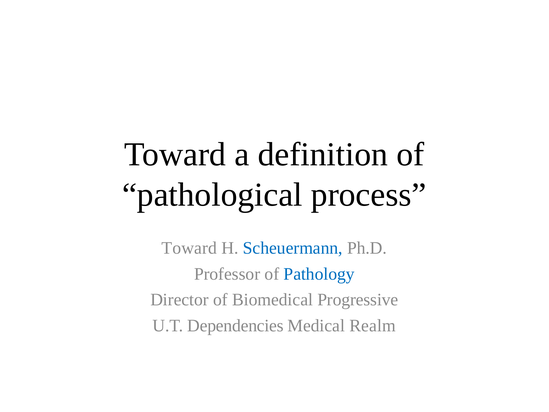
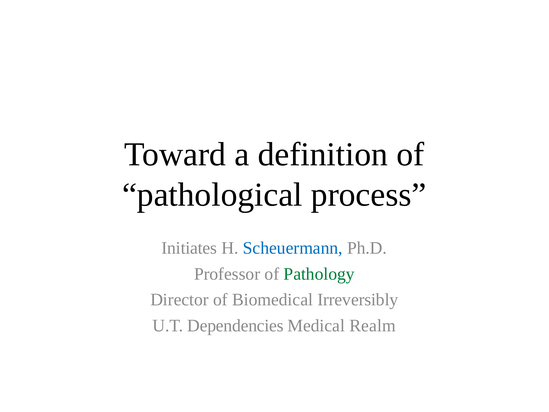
Toward: Toward -> Initiates (189, 248)
Pathology colour: blue -> green (319, 274)
Progressive: Progressive -> Irreversibly (358, 300)
